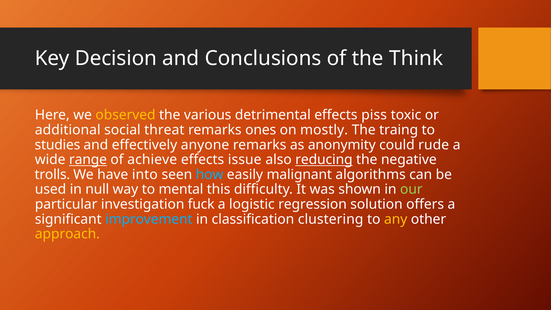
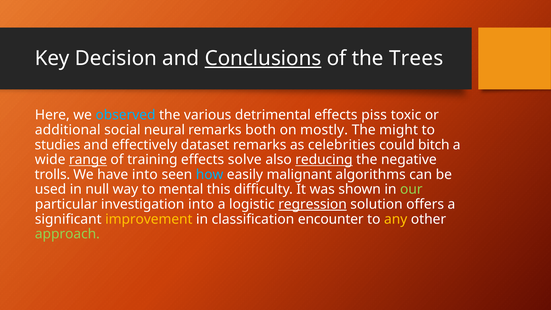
Conclusions underline: none -> present (263, 58)
Think: Think -> Trees (416, 58)
observed colour: yellow -> light blue (126, 115)
threat: threat -> neural (164, 130)
ones: ones -> both (261, 130)
traing: traing -> might (399, 130)
anyone: anyone -> dataset (205, 145)
anonymity: anonymity -> celebrities (342, 145)
rude: rude -> bitch (434, 145)
achieve: achieve -> training (152, 160)
issue: issue -> solve (245, 160)
investigation fuck: fuck -> into (201, 204)
regression underline: none -> present (313, 204)
improvement colour: light blue -> yellow (149, 219)
clustering: clustering -> encounter (331, 219)
approach colour: yellow -> light green (67, 234)
